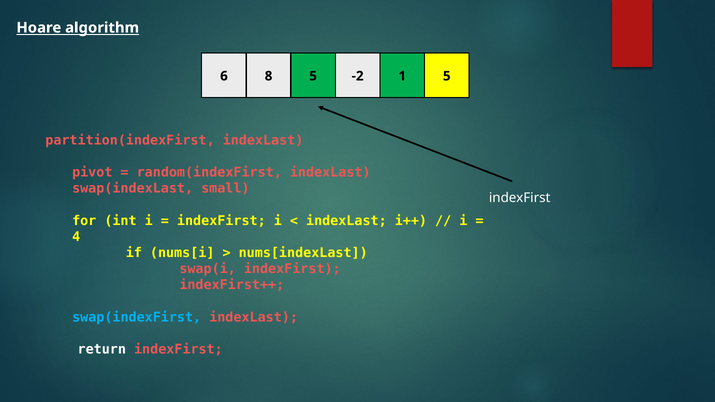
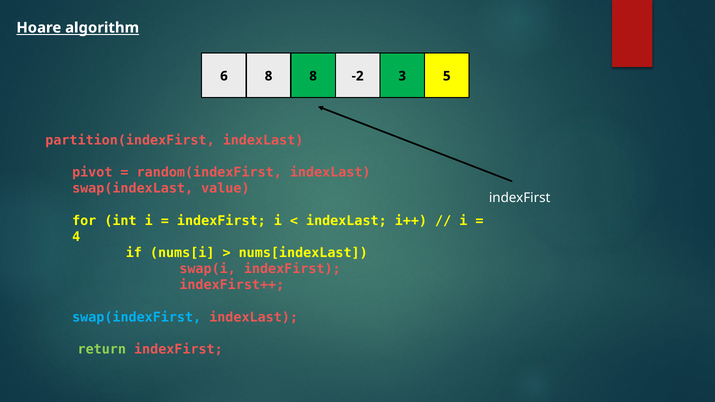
8 5: 5 -> 8 (313, 76)
1: 1 -> 3 (402, 76)
small: small -> value (225, 189)
return colour: white -> light green (102, 350)
